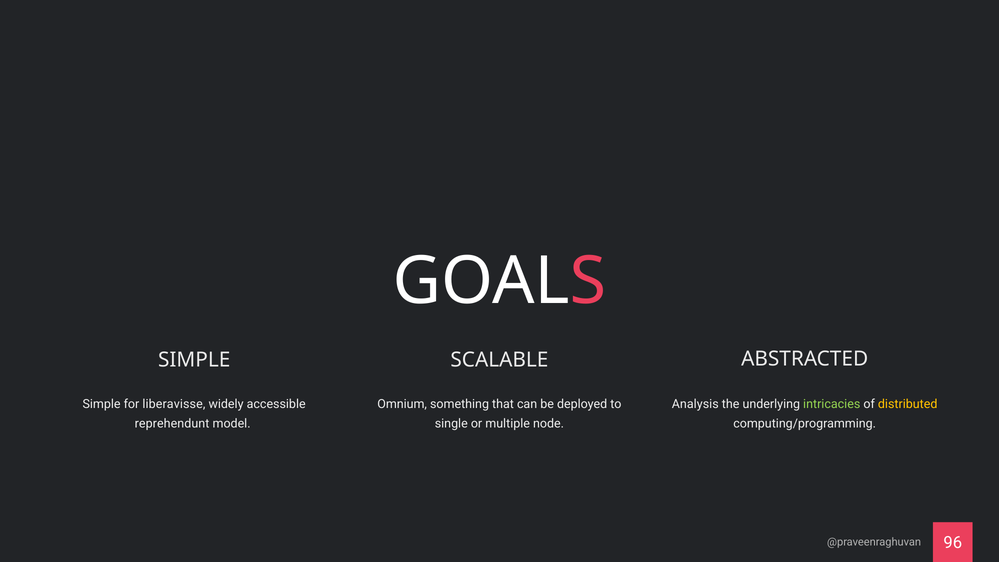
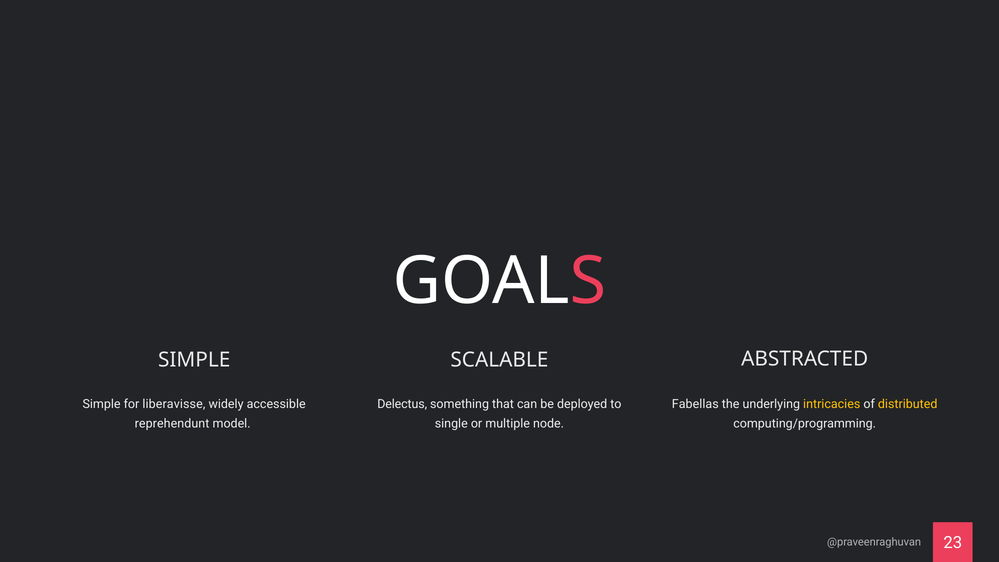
Omnium: Omnium -> Delectus (402, 404)
Analysis: Analysis -> Fabellas (695, 404)
intricacies colour: light green -> yellow (832, 404)
96: 96 -> 23 (953, 542)
